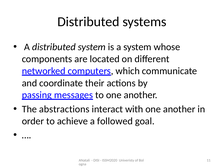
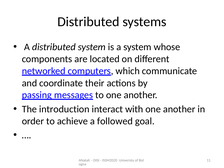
abstractions: abstractions -> introduction (64, 109)
